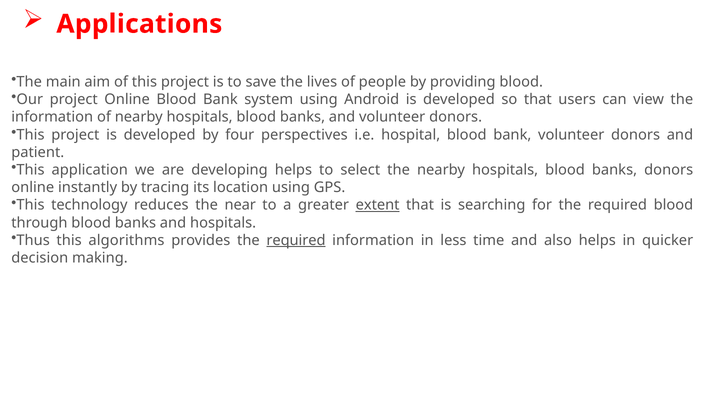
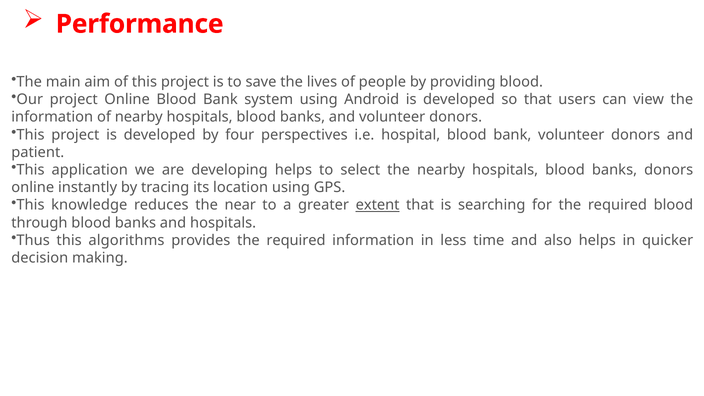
Applications: Applications -> Performance (140, 24)
technology: technology -> knowledge (89, 205)
required underline: present -> none (296, 240)
